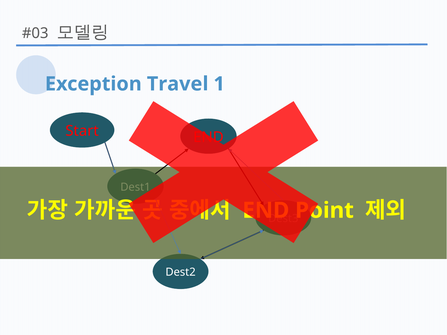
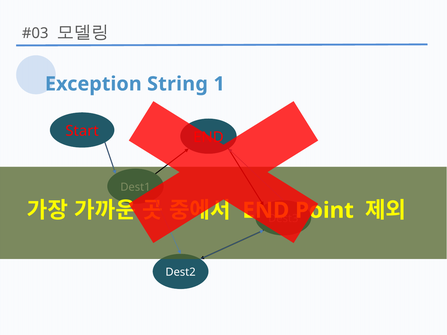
Travel: Travel -> String (177, 84)
